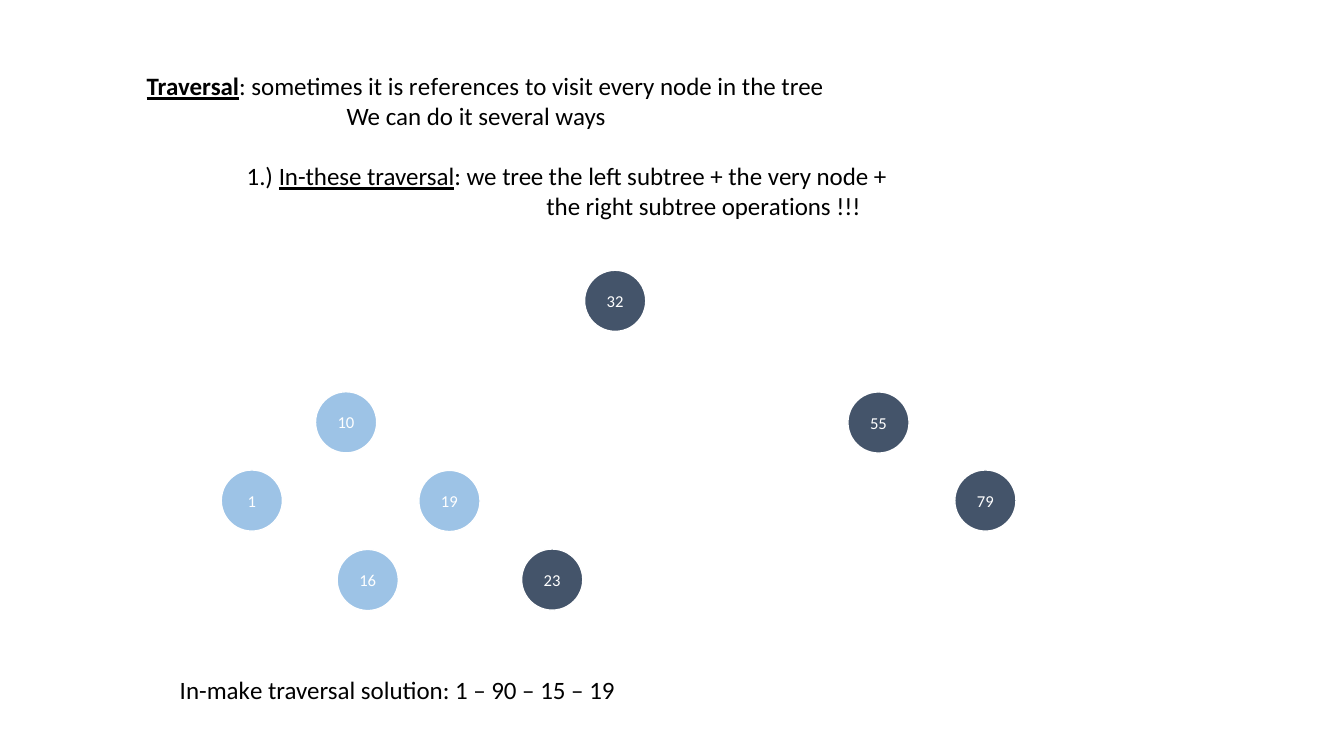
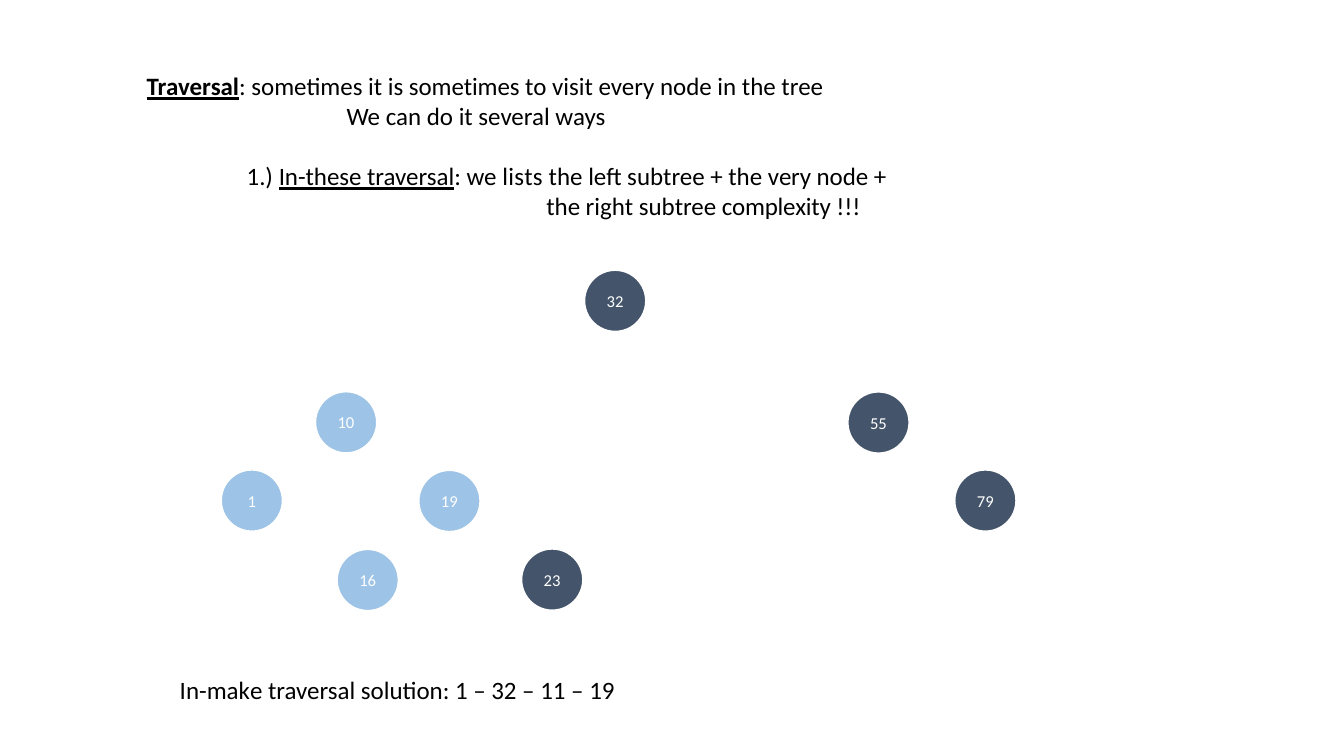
is references: references -> sometimes (464, 88)
we tree: tree -> lists (523, 178)
operations: operations -> complexity (776, 208)
90: 90 -> 32 (504, 691)
15: 15 -> 11 (553, 691)
